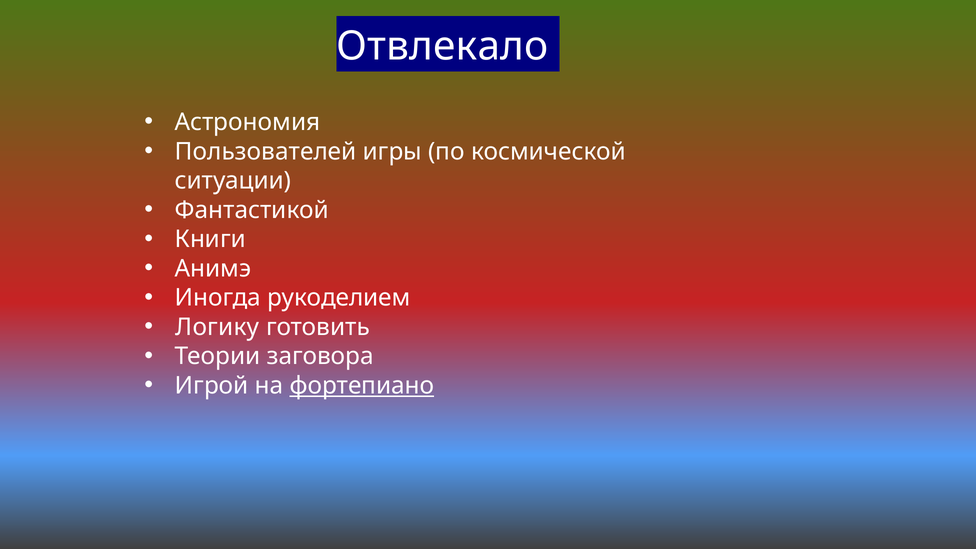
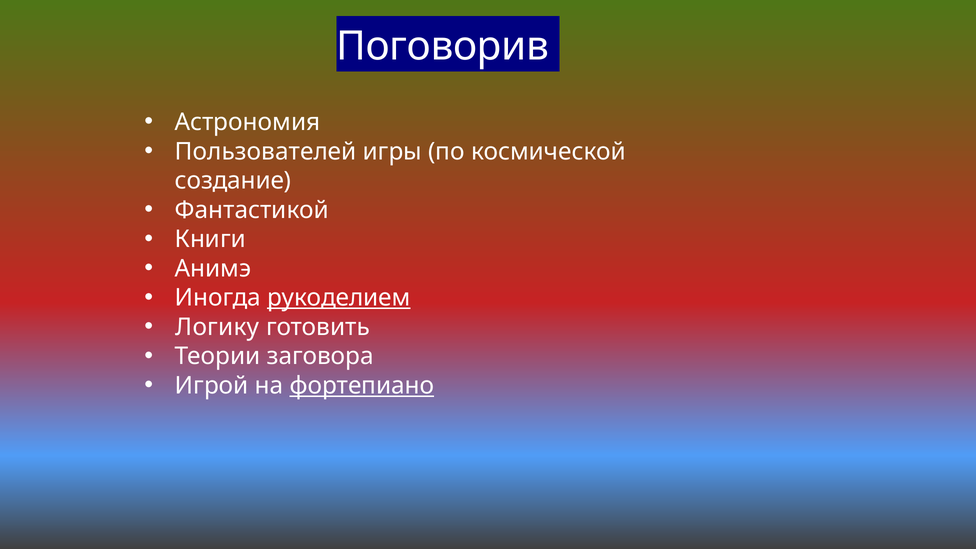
Отвлекало: Отвлекало -> Поговорив (443, 46)
ситуации: ситуации -> создание (233, 181)
рукоделием underline: none -> present (339, 298)
